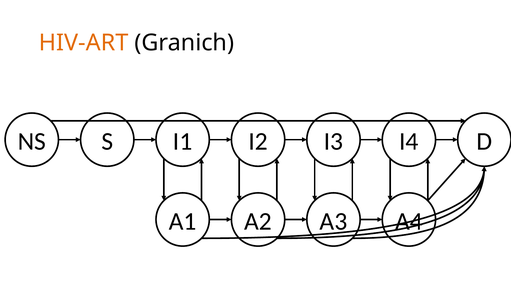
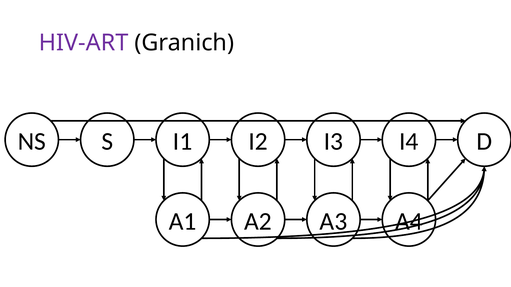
HIV-ART colour: orange -> purple (84, 43)
